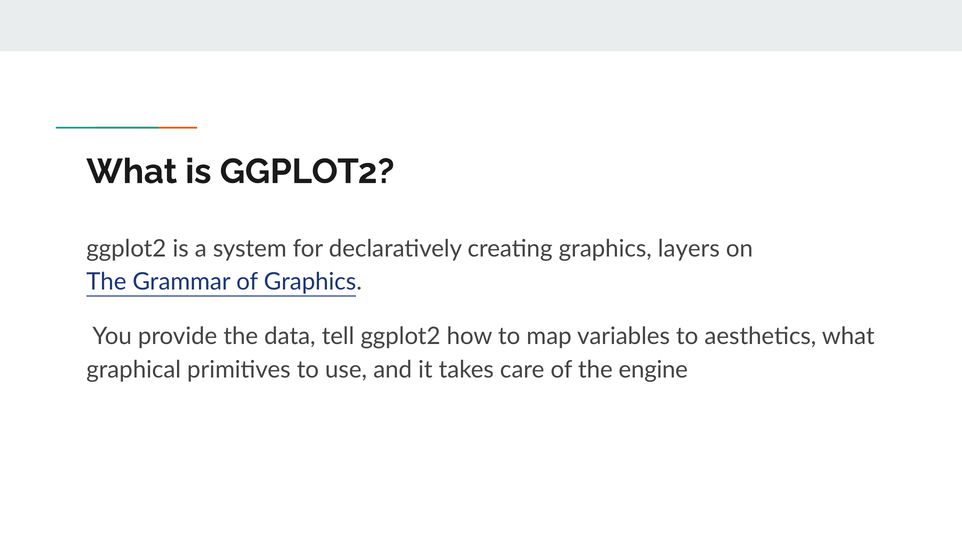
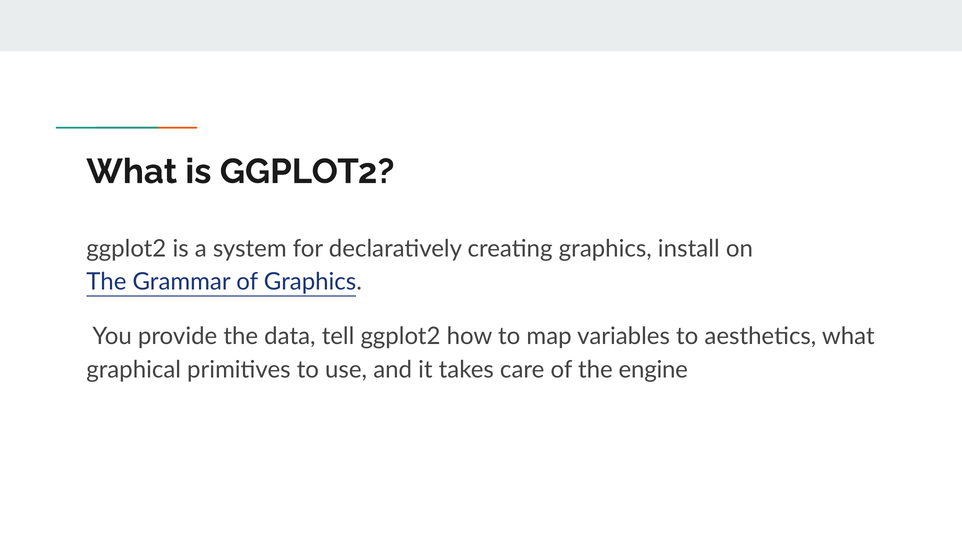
layers: layers -> install (689, 249)
